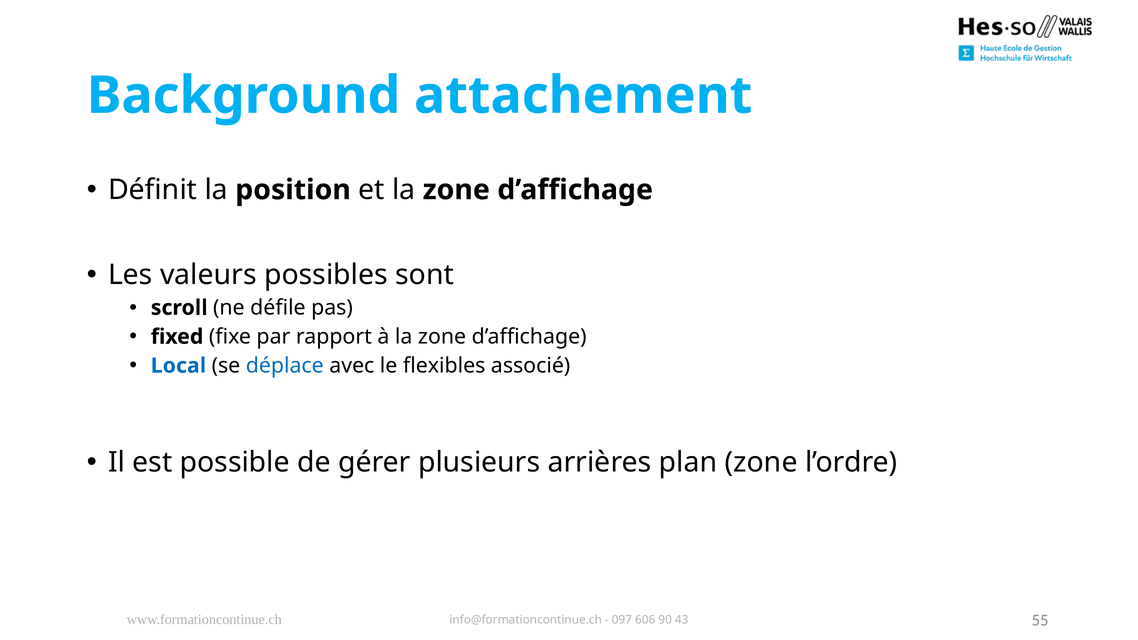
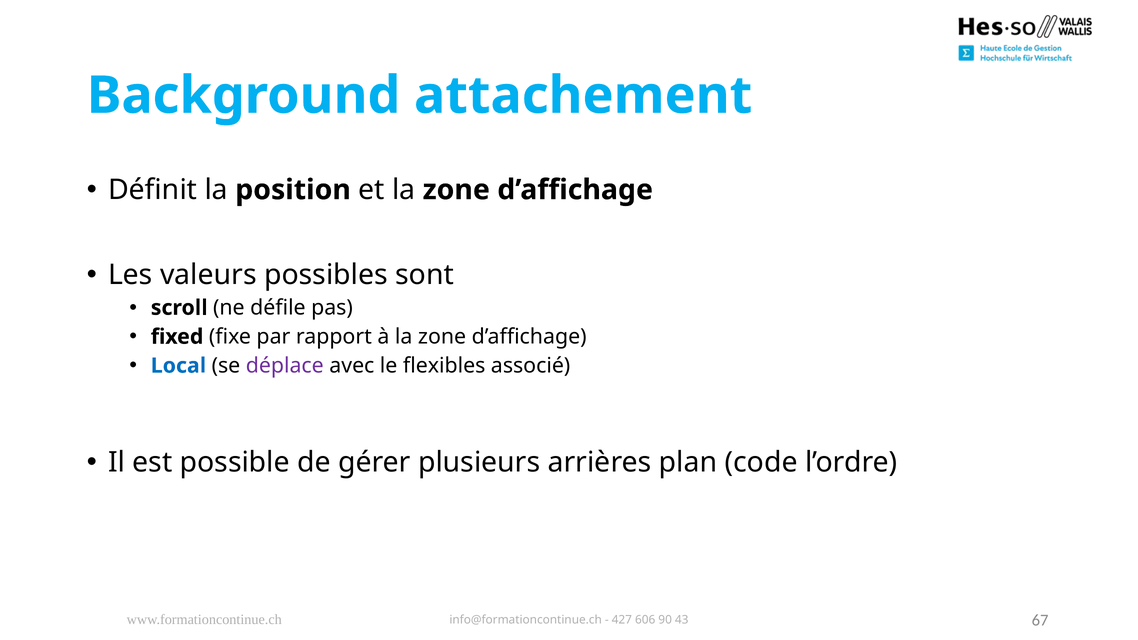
déplace colour: blue -> purple (285, 366)
plan zone: zone -> code (761, 462)
097: 097 -> 427 (622, 620)
55: 55 -> 67 (1040, 620)
